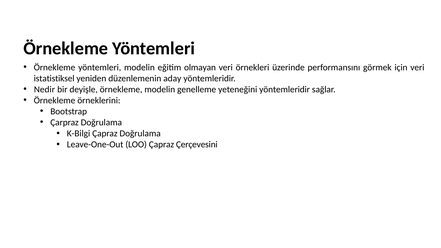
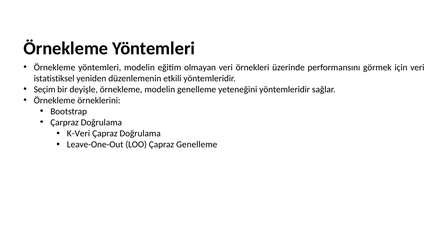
aday: aday -> etkili (172, 78)
Nedir: Nedir -> Seçim (45, 89)
K-Bilgi: K-Bilgi -> K-Veri (78, 134)
Çapraz Çerçevesini: Çerçevesini -> Genelleme (197, 145)
